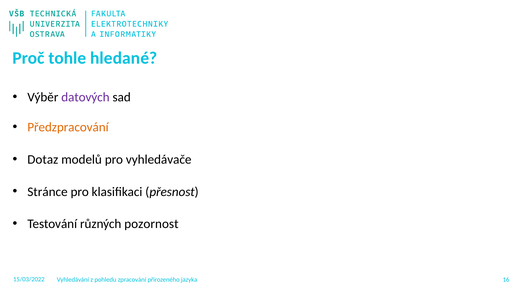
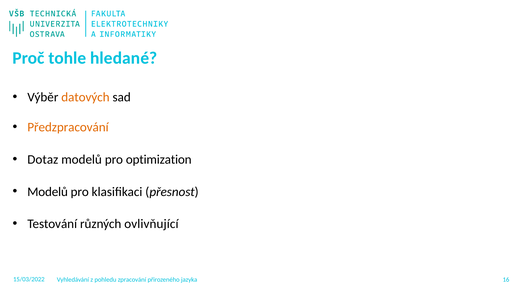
datových colour: purple -> orange (85, 97)
vyhledávače: vyhledávače -> optimization (159, 160)
Stránce: Stránce -> Modelů (48, 192)
pozornost: pozornost -> ovlivňující (151, 224)
